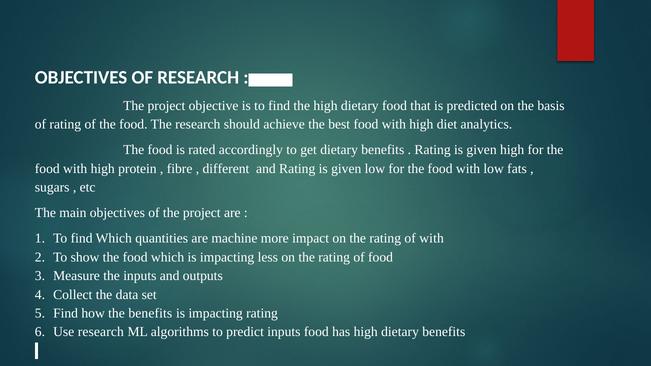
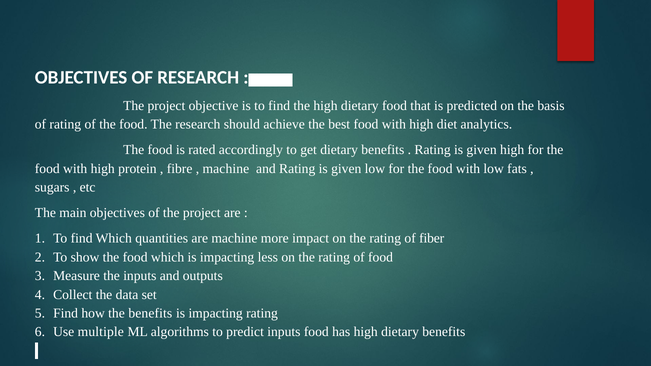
different: different -> machine (226, 169)
of with: with -> fiber (432, 239)
Use research: research -> multiple (101, 332)
